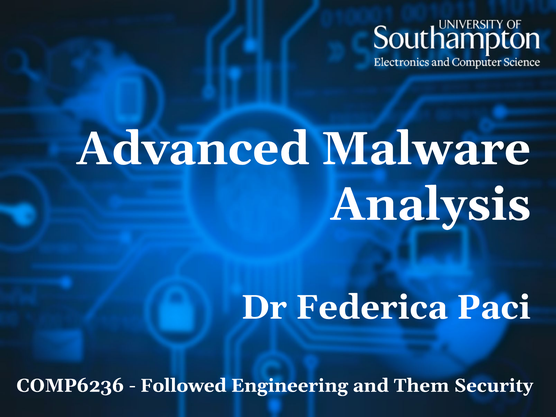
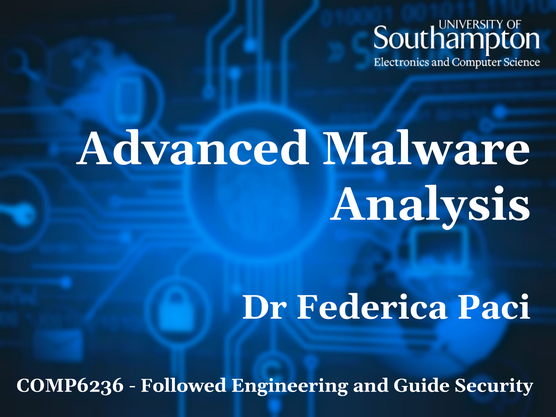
Them: Them -> Guide (422, 386)
